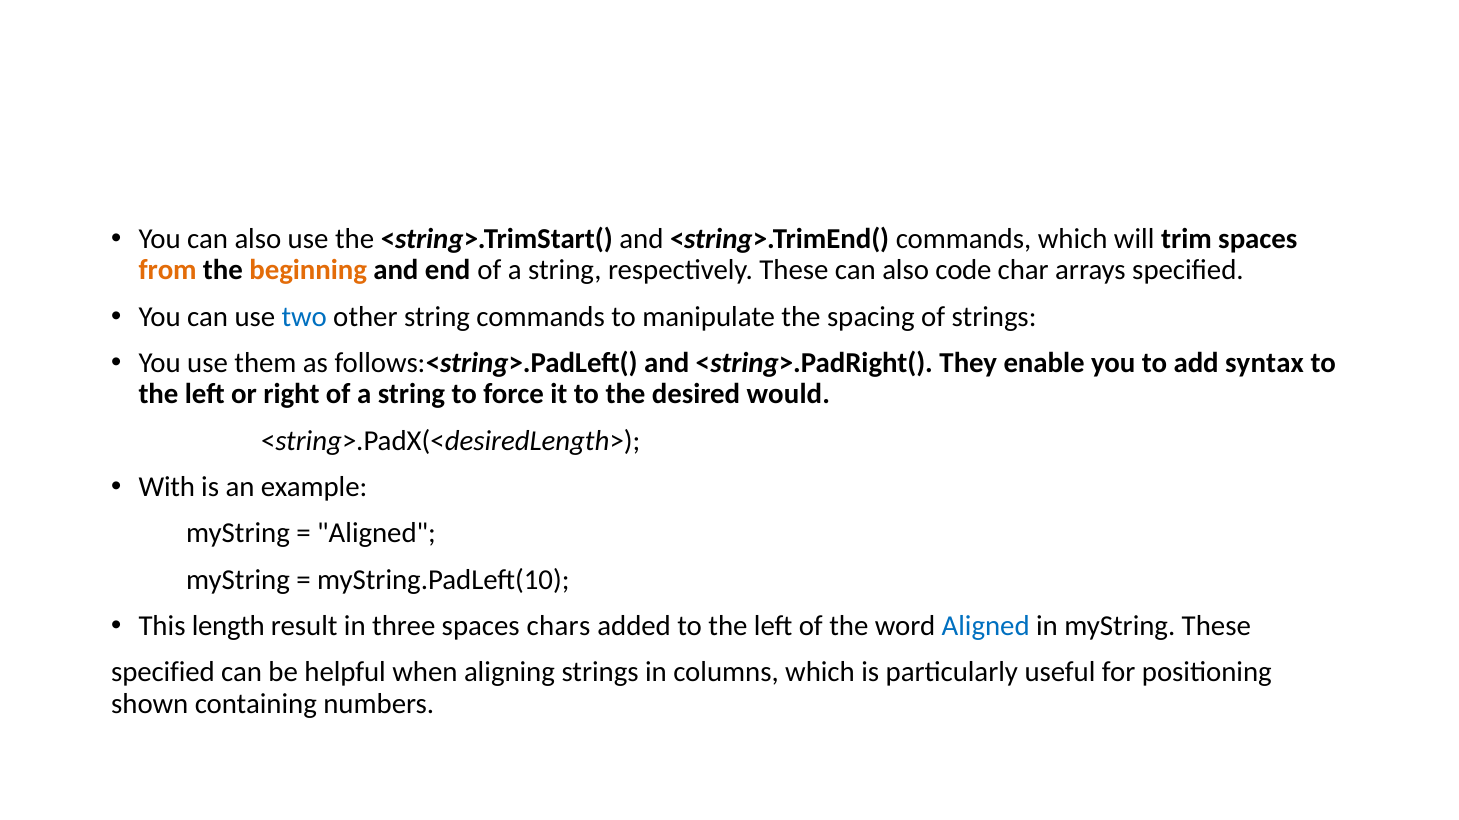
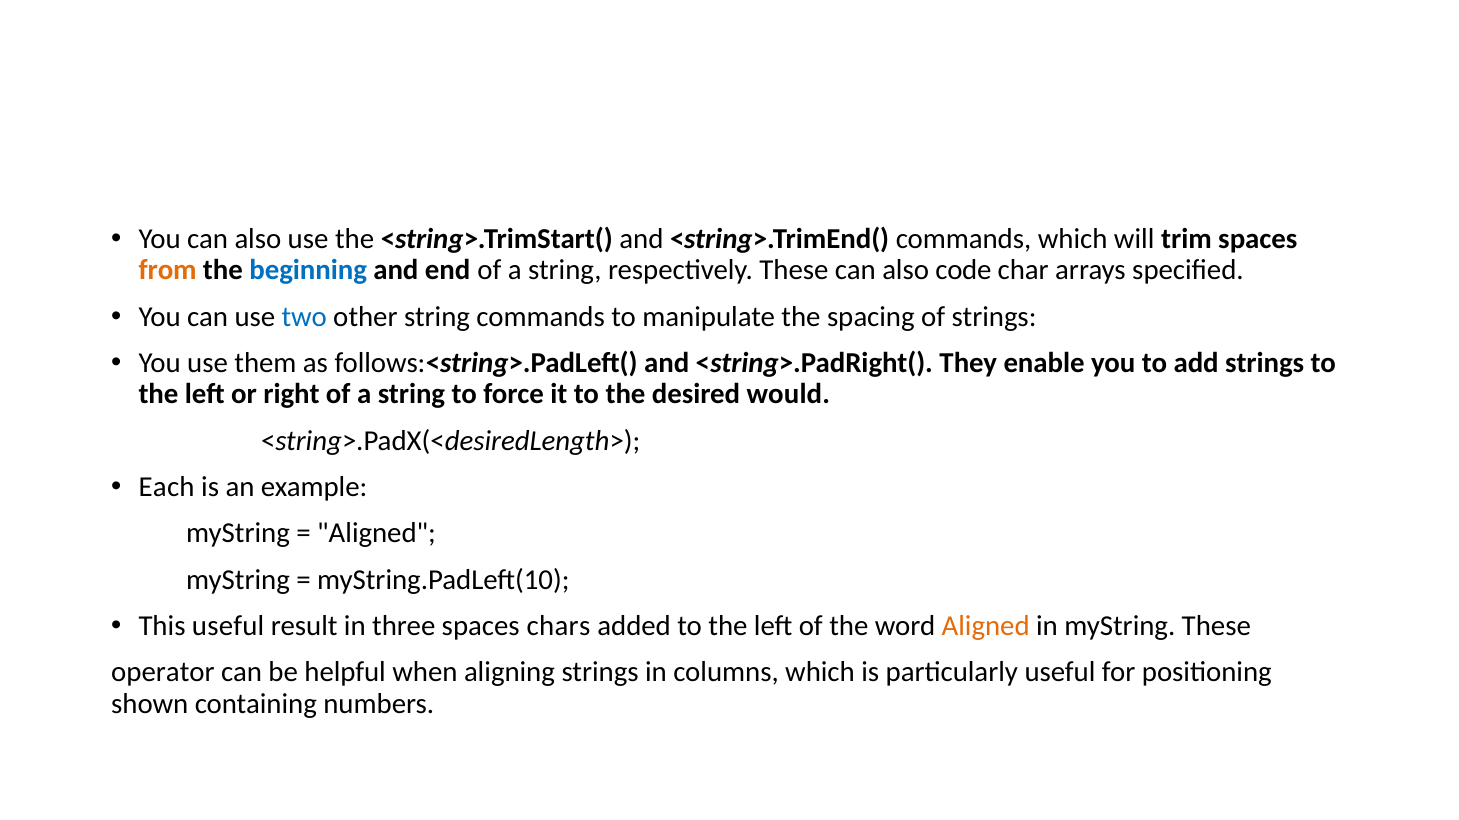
beginning colour: orange -> blue (308, 271)
add syntax: syntax -> strings (1265, 363)
With: With -> Each (167, 487)
This length: length -> useful (228, 627)
Aligned colour: blue -> orange (986, 627)
specified: specified -> operator (163, 673)
